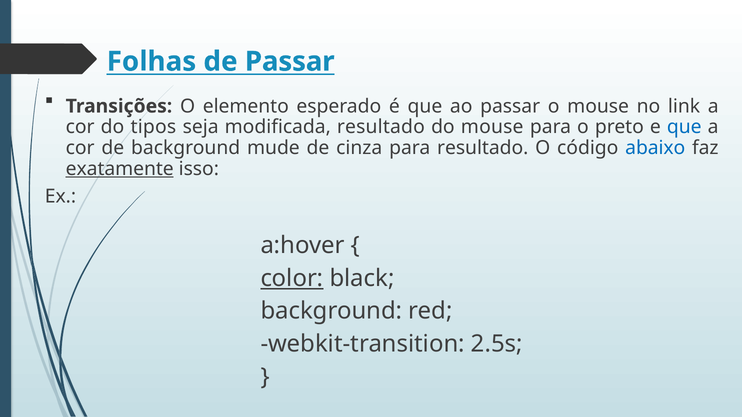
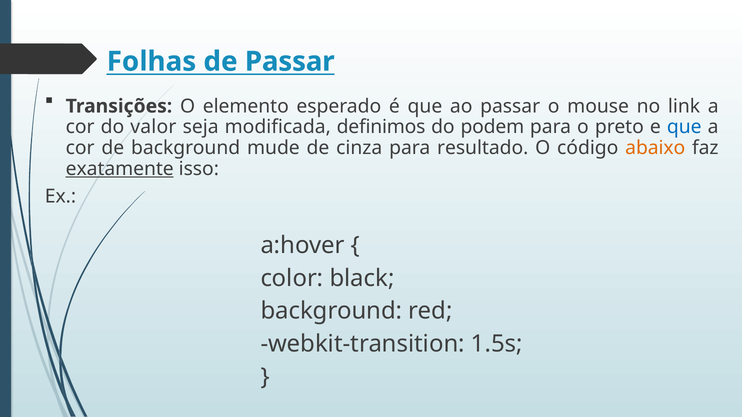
tipos: tipos -> valor (153, 127)
modificada resultado: resultado -> definimos (381, 127)
do mouse: mouse -> podem (492, 127)
abaixo colour: blue -> orange (655, 148)
color underline: present -> none (292, 279)
2.5s: 2.5s -> 1.5s (497, 344)
